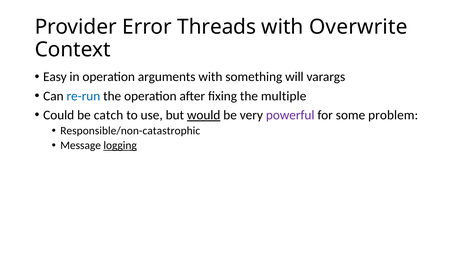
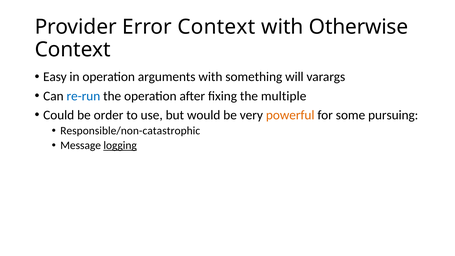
Error Threads: Threads -> Context (216, 27)
Overwrite: Overwrite -> Otherwise (359, 27)
catch: catch -> order (109, 115)
would underline: present -> none (204, 115)
powerful colour: purple -> orange (290, 115)
problem: problem -> pursuing (393, 115)
